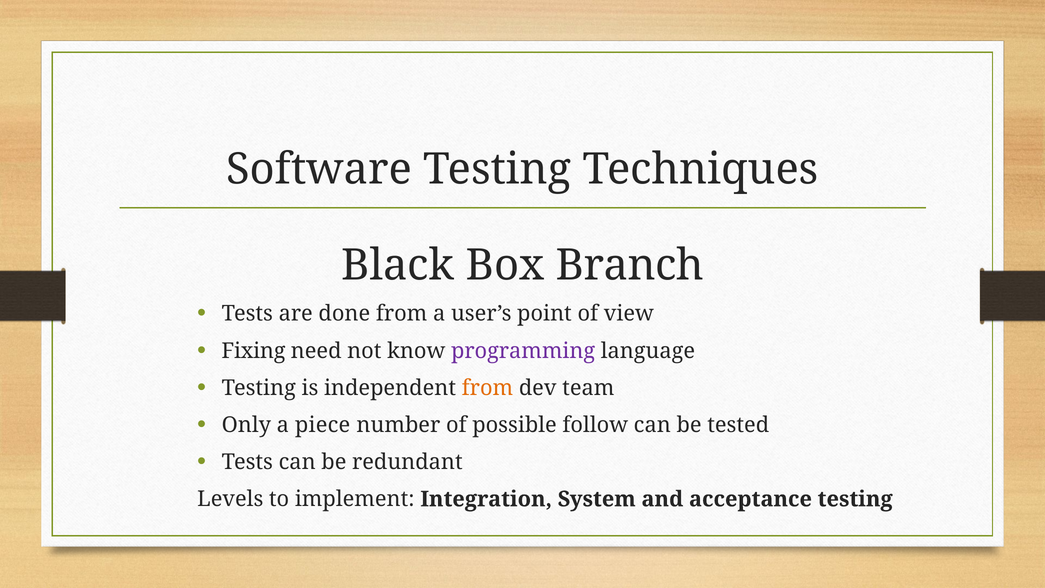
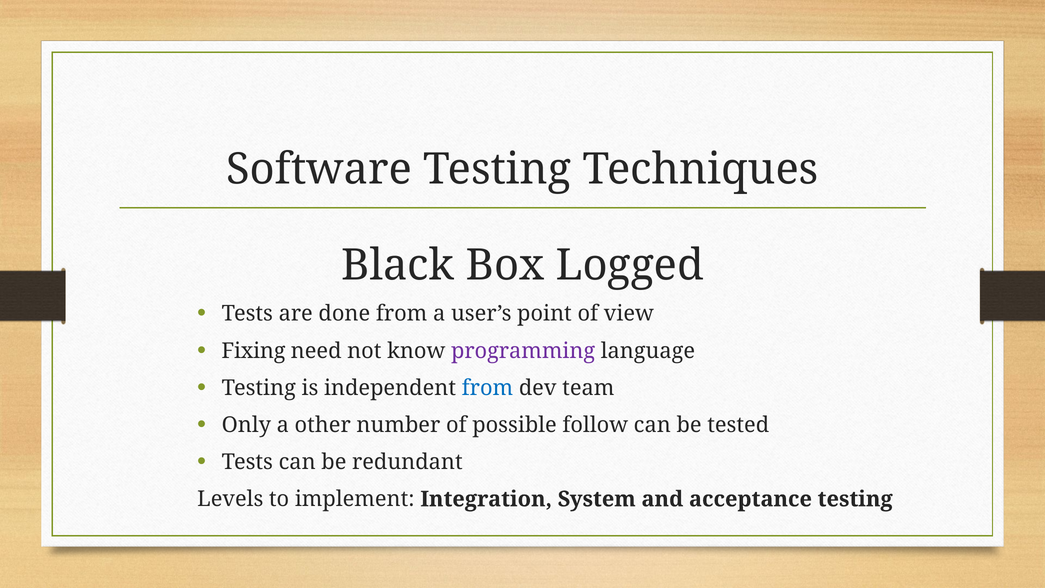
Branch: Branch -> Logged (630, 265)
from colour: orange -> blue (487, 388)
piece: piece -> other (323, 425)
